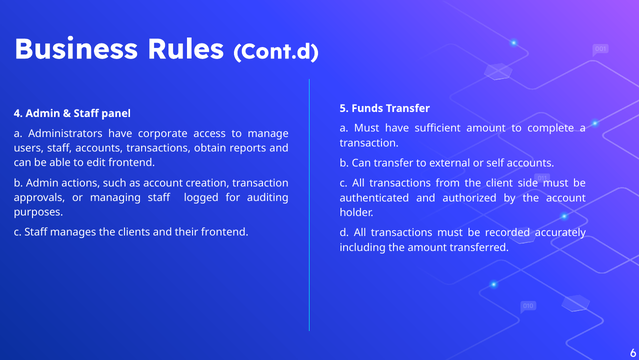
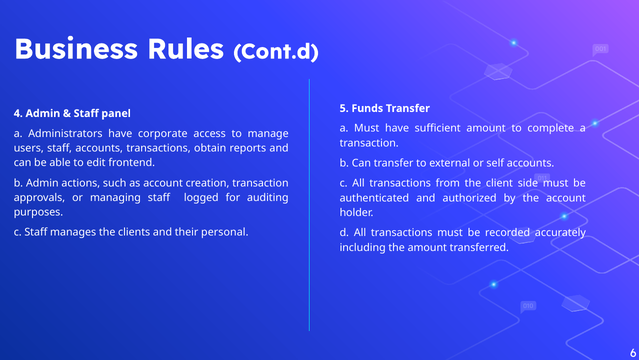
their frontend: frontend -> personal (225, 232)
